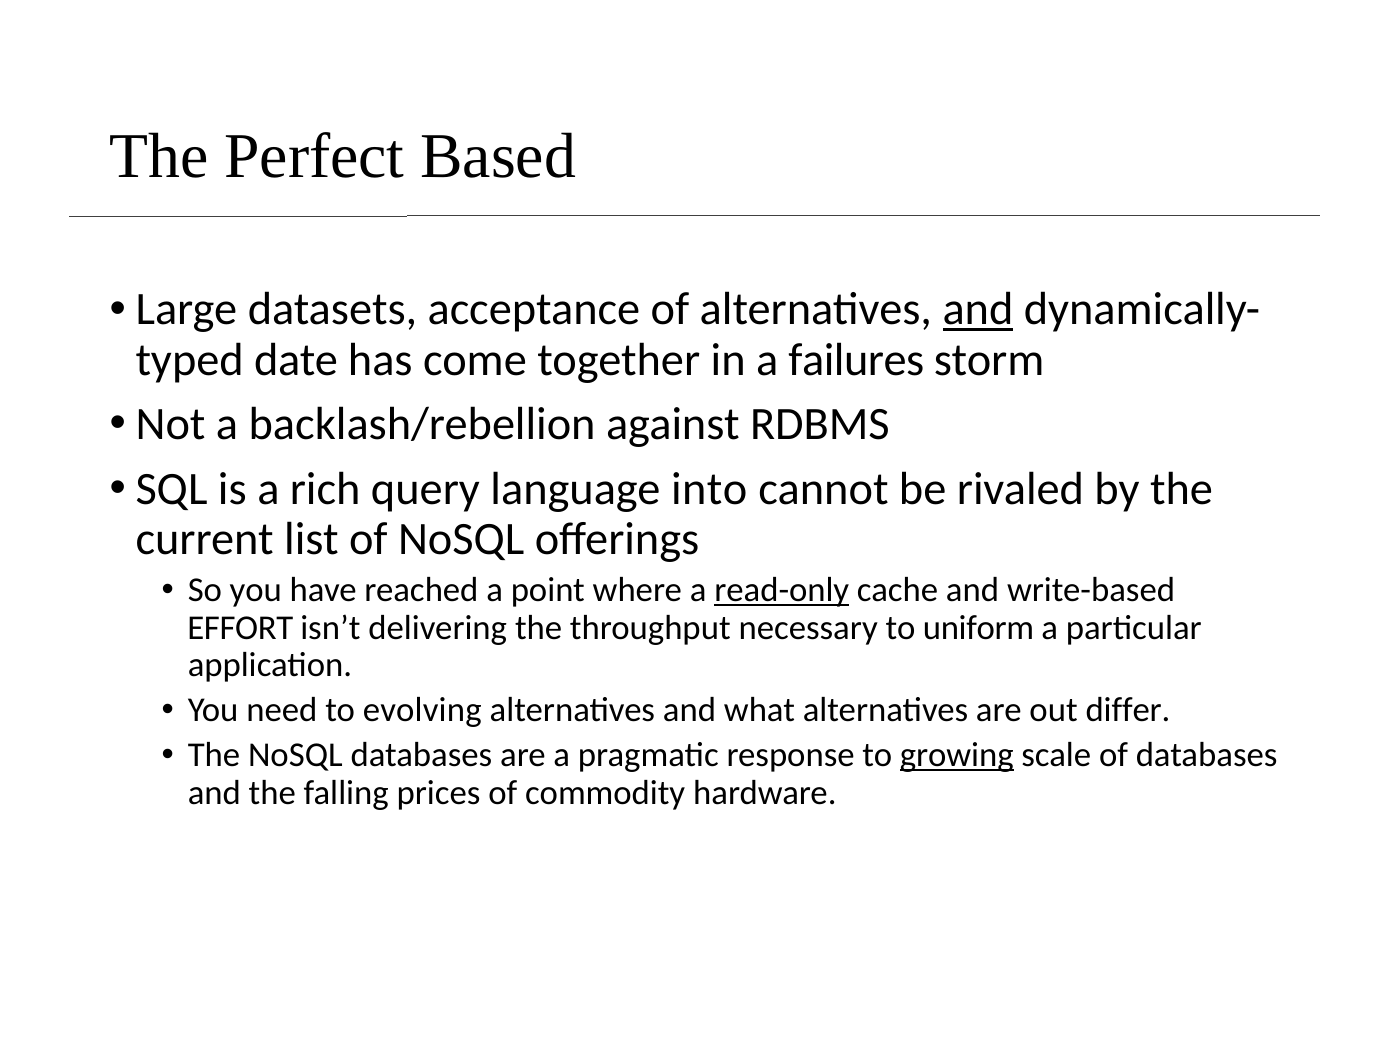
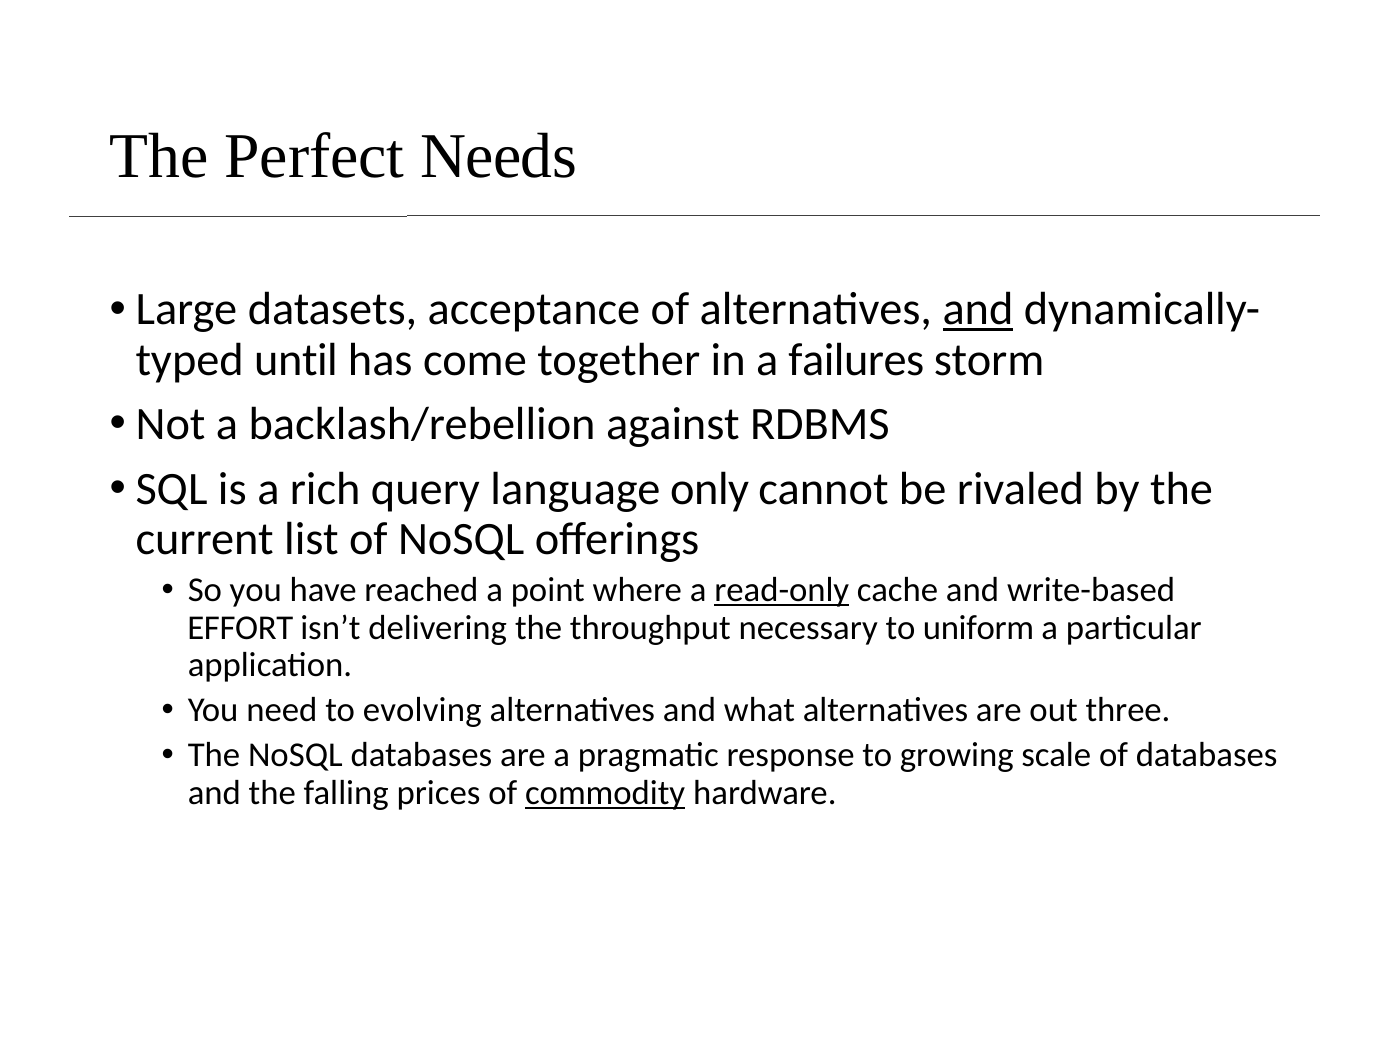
Based: Based -> Needs (499, 156)
date: date -> until (296, 359)
into: into -> only (710, 489)
differ: differ -> three (1128, 710)
growing underline: present -> none (957, 755)
commodity underline: none -> present (605, 792)
